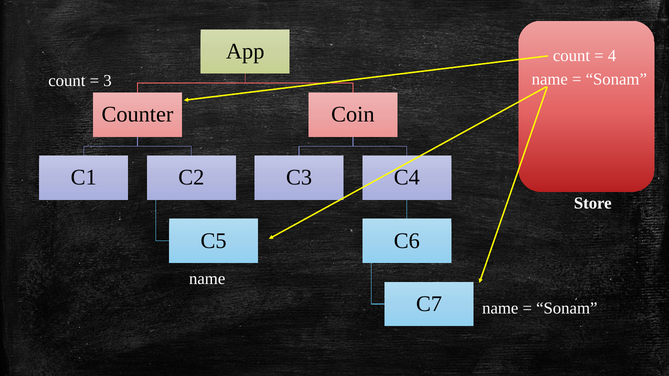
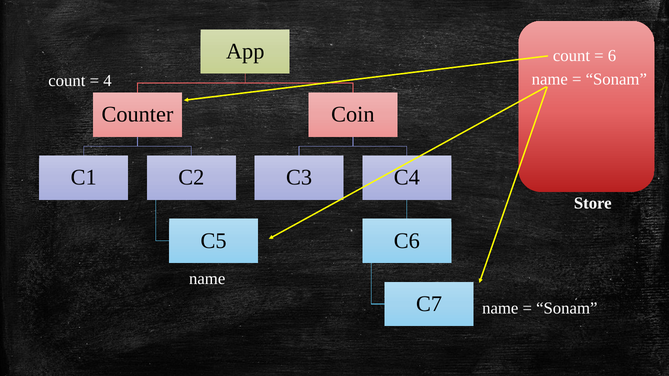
4: 4 -> 6 (612, 56)
3: 3 -> 4 (107, 81)
